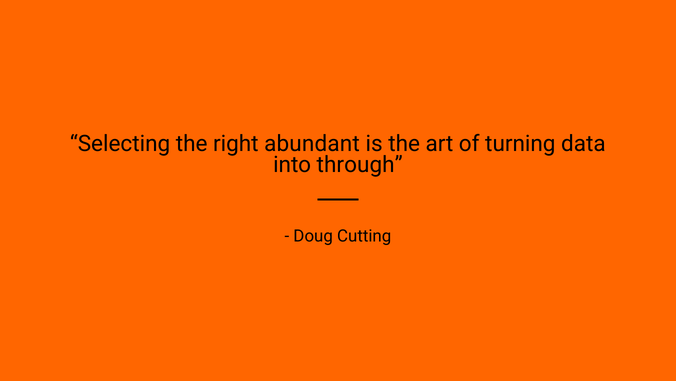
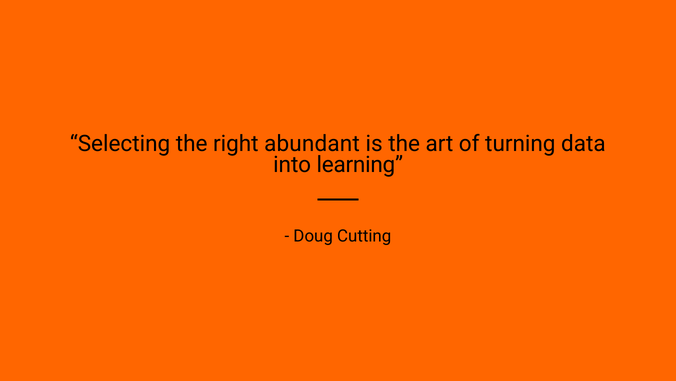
through: through -> learning (360, 165)
